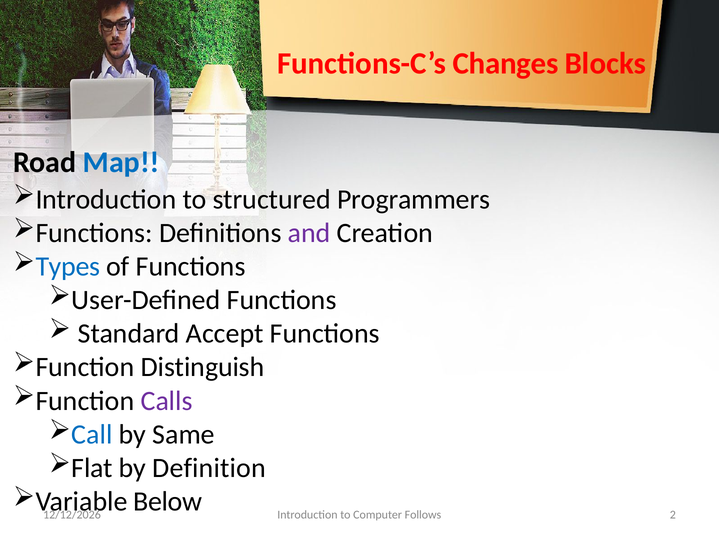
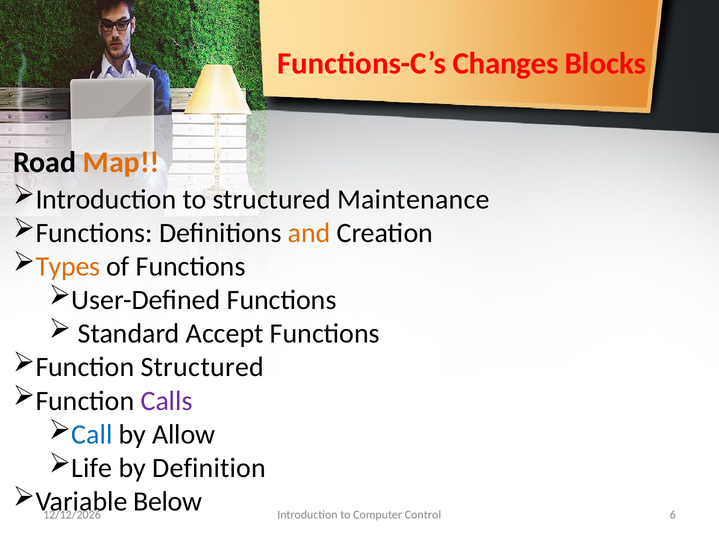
Map colour: blue -> orange (121, 162)
Programmers: Programmers -> Maintenance (413, 200)
and colour: purple -> orange (309, 233)
Types colour: blue -> orange (68, 267)
Function Distinguish: Distinguish -> Structured (202, 367)
Same: Same -> Allow (184, 435)
Flat: Flat -> Life (92, 468)
Follows: Follows -> Control (423, 515)
2: 2 -> 6 (673, 515)
